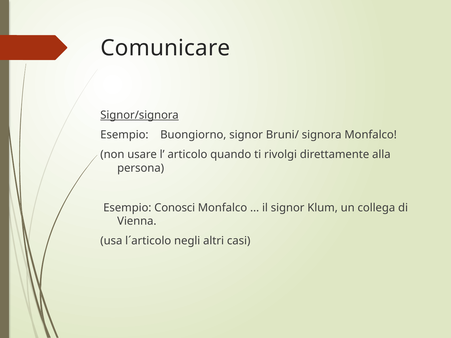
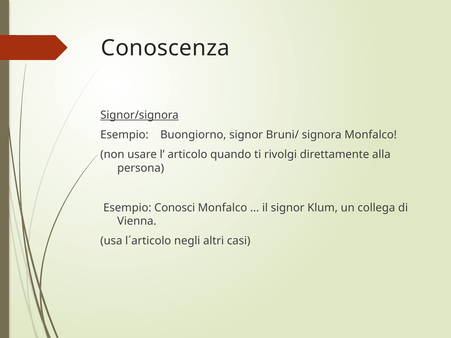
Comunicare: Comunicare -> Conoscenza (165, 48)
